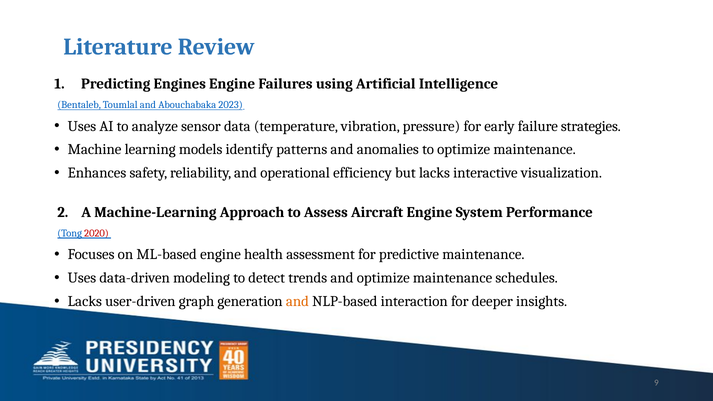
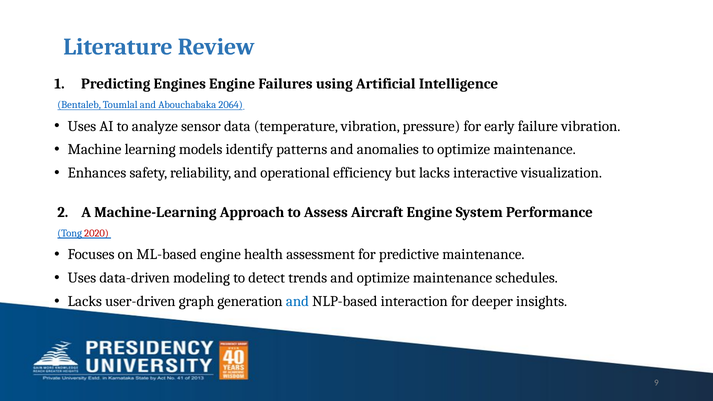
2023: 2023 -> 2064 (231, 105)
failure strategies: strategies -> vibration (591, 126)
and colour: orange -> blue (297, 301)
